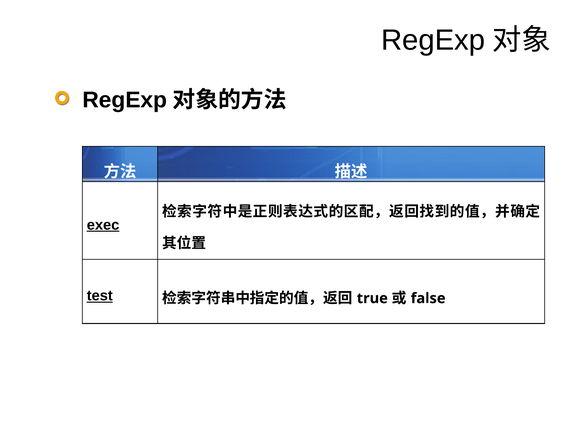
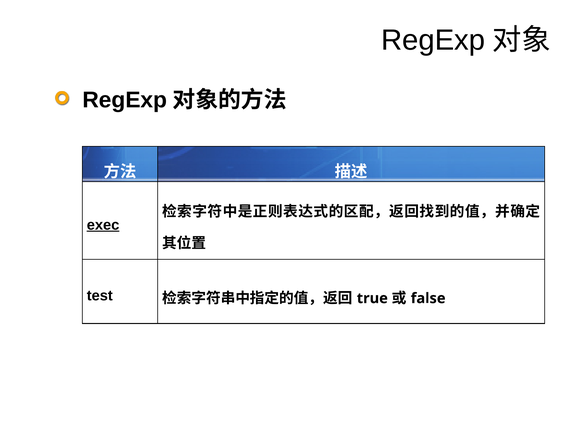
test underline: present -> none (100, 296)
